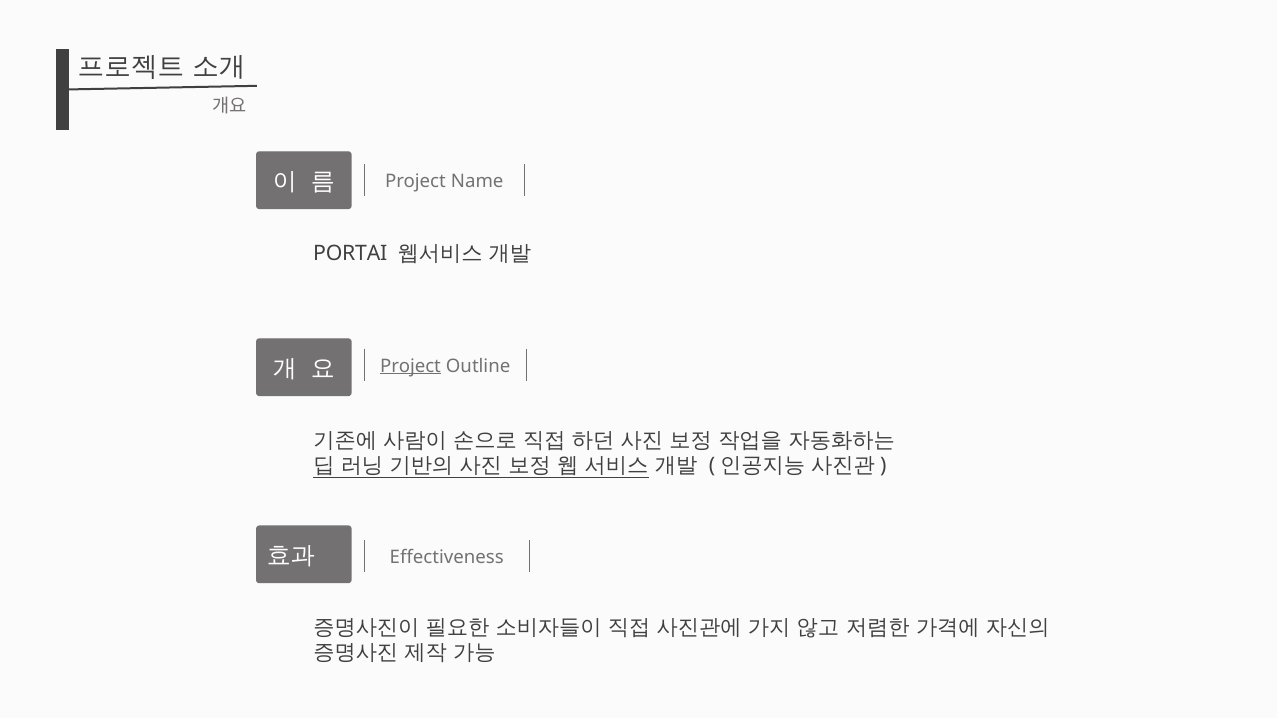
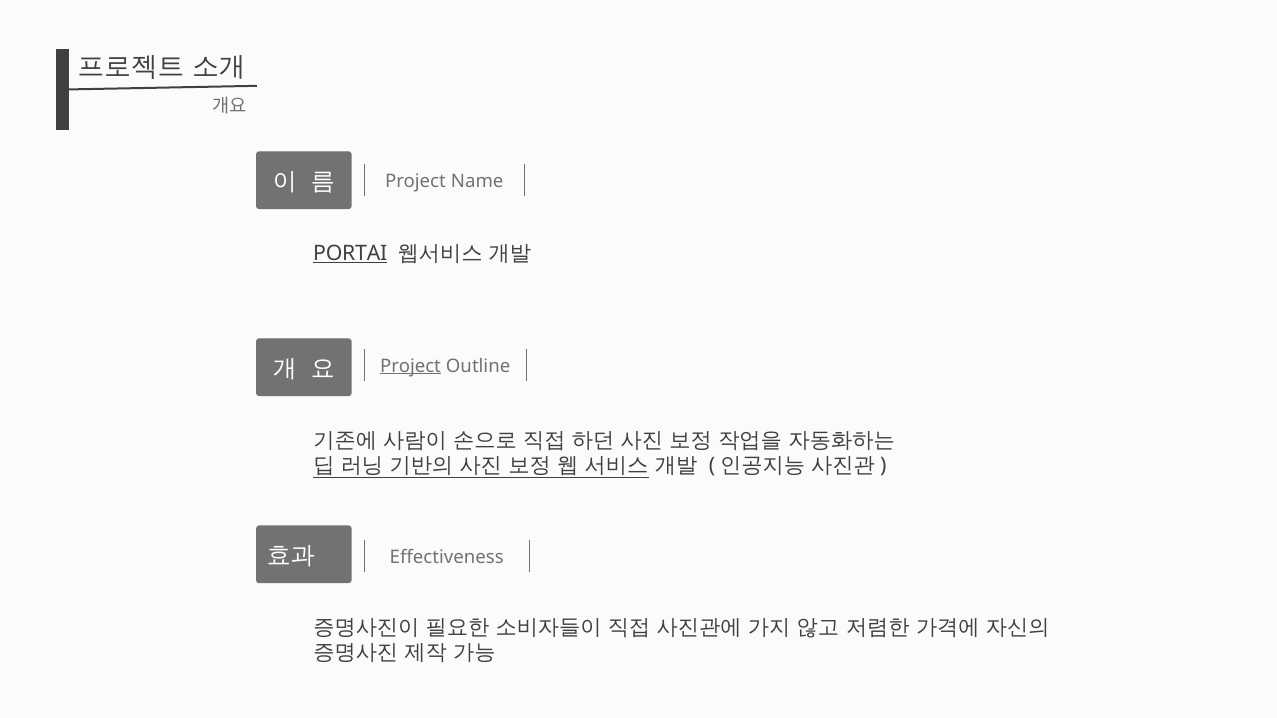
PORTAI underline: none -> present (350, 254)
